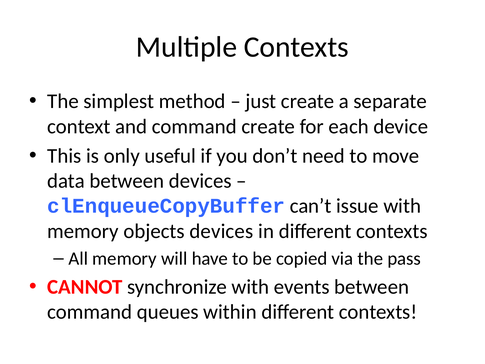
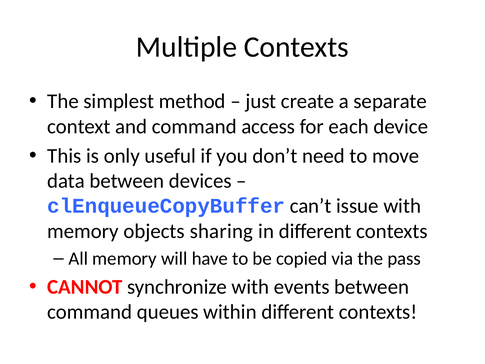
command create: create -> access (268, 126)
objects devices: devices -> sharing (221, 231)
